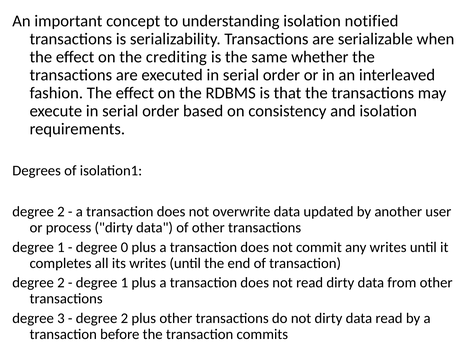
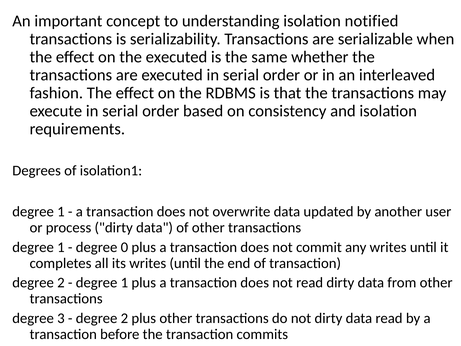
the crediting: crediting -> executed (176, 57)
2: 2 -> 1 (61, 212)
